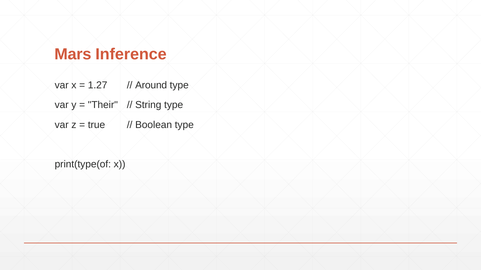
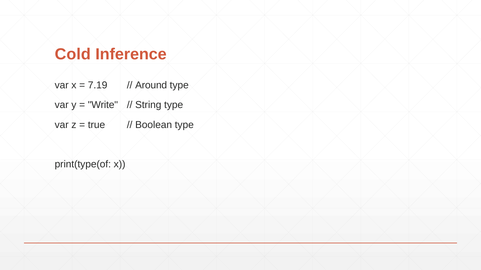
Mars: Mars -> Cold (73, 54)
1.27: 1.27 -> 7.19 (98, 85)
Their: Their -> Write (103, 105)
